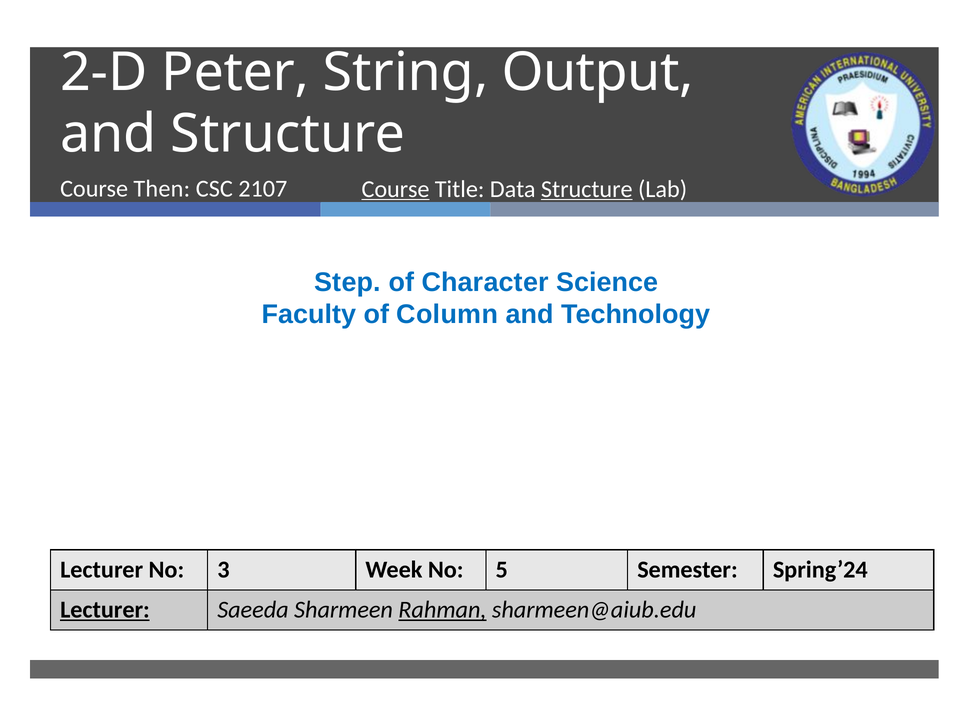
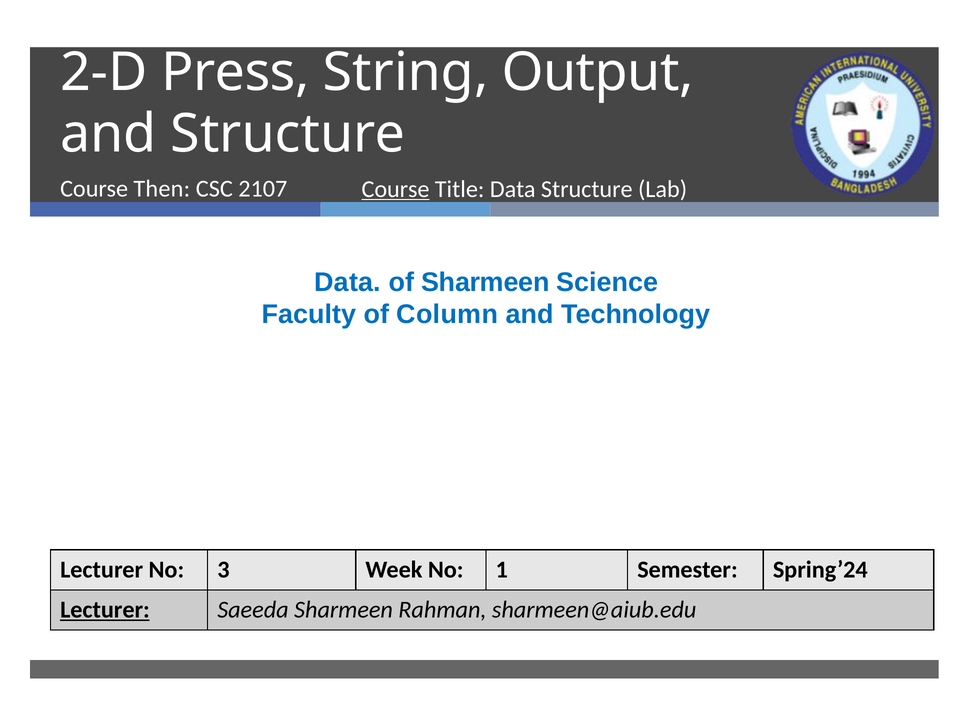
Peter: Peter -> Press (235, 72)
Structure underline: present -> none (587, 189)
Step: Step -> Data (348, 282)
of Character: Character -> Sharmeen (485, 282)
5: 5 -> 1 (502, 570)
Rahman underline: present -> none (442, 610)
